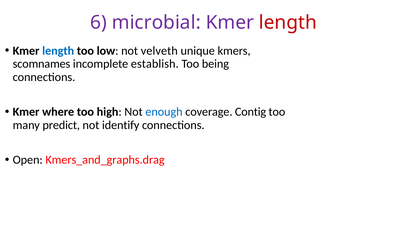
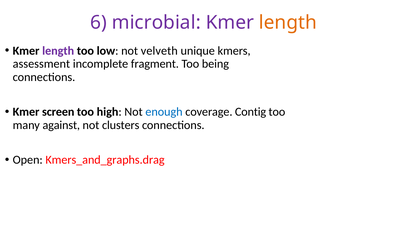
length colour: red -> orange (288, 22)
length colour: blue -> purple (58, 51)
scomnames: scomnames -> assessment (41, 64)
establish: establish -> fragment (155, 64)
where: where -> screen (58, 112)
predict: predict -> against (61, 125)
identify: identify -> clusters (121, 125)
